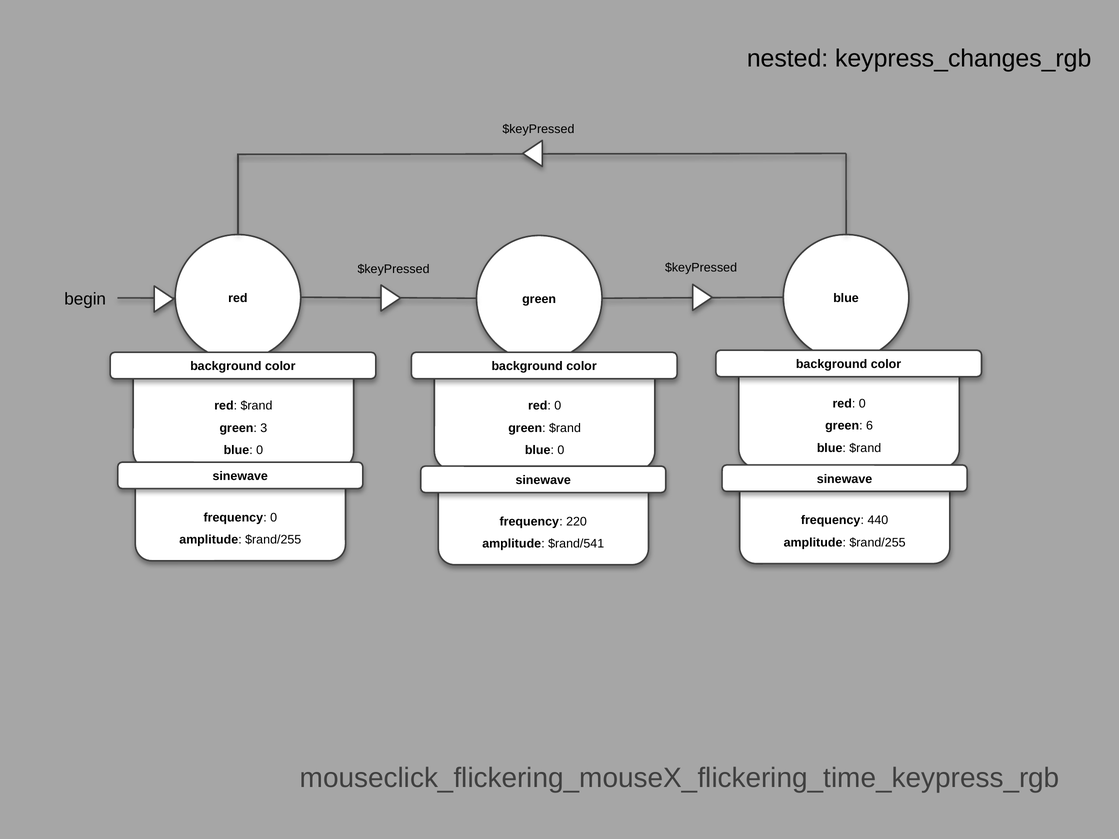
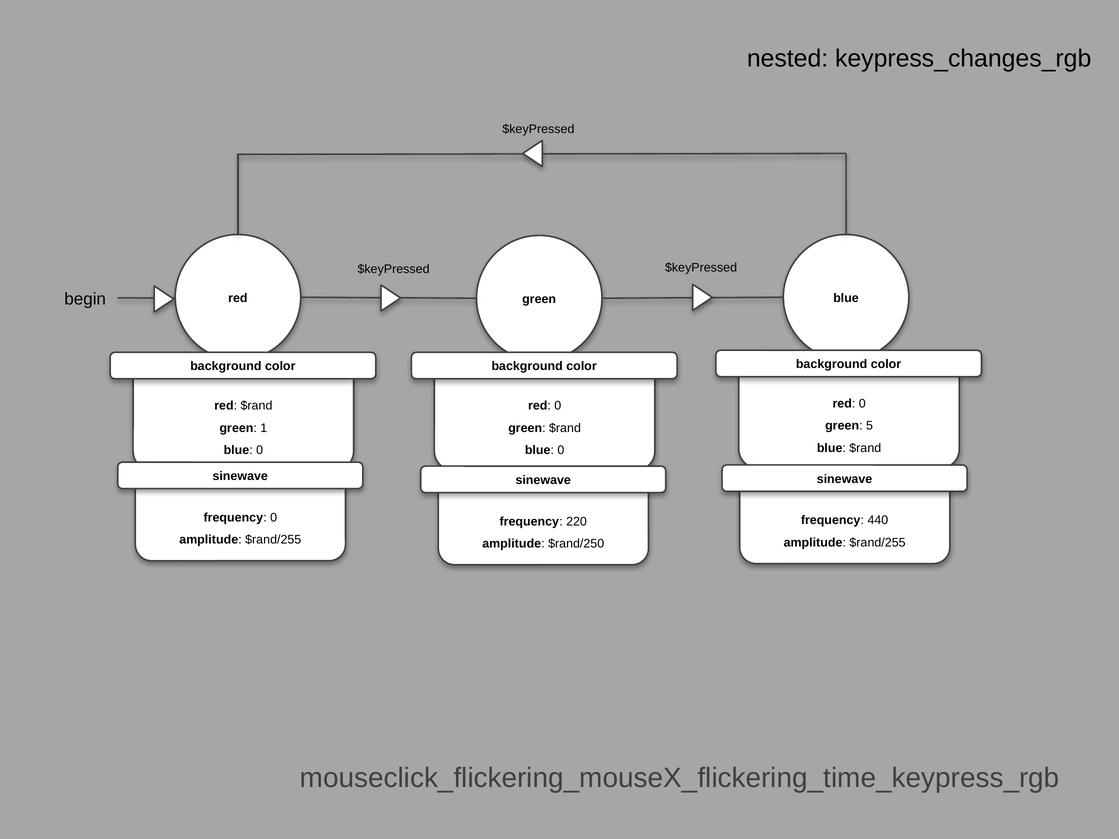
6: 6 -> 5 (870, 426)
3: 3 -> 1 (264, 428)
$rand/541: $rand/541 -> $rand/250 (576, 544)
